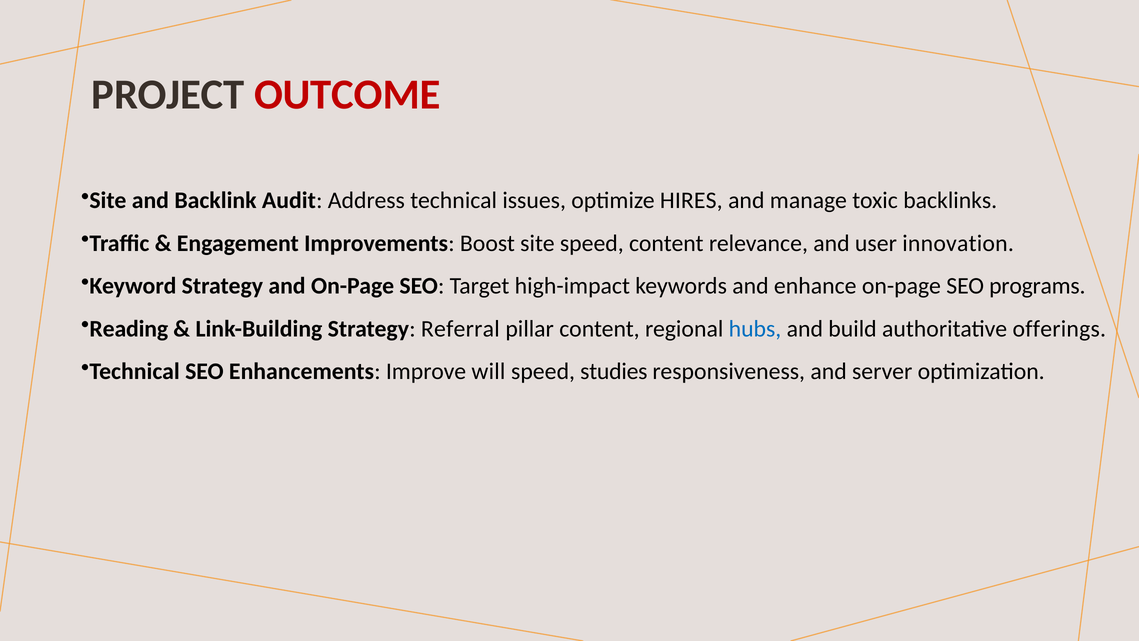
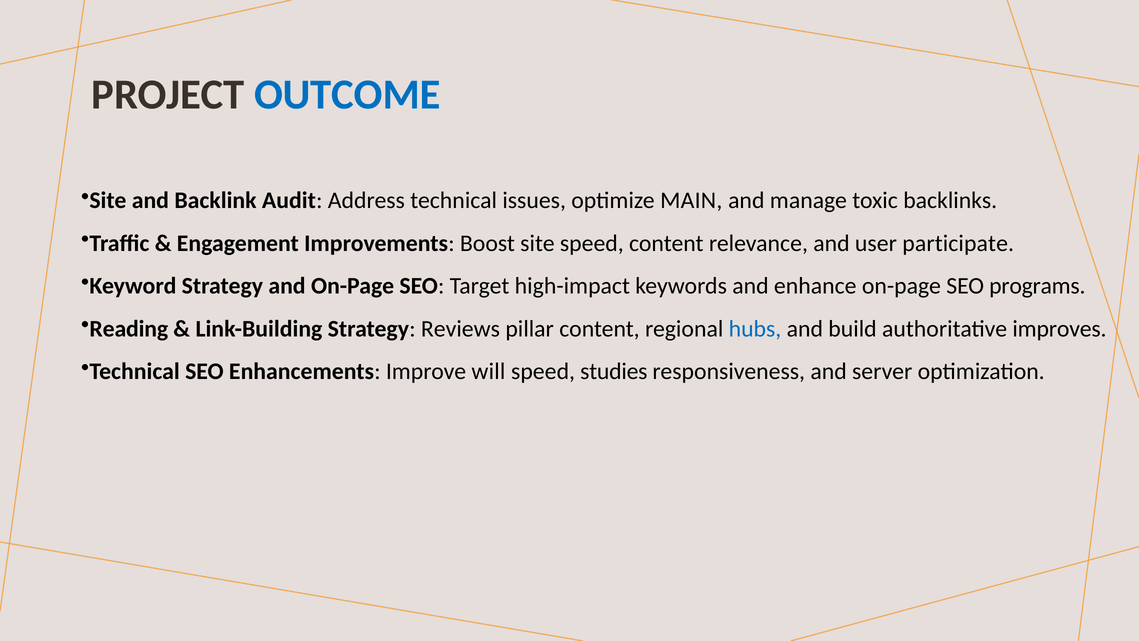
OUTCOME colour: red -> blue (347, 94)
HIRES: HIRES -> MAIN (691, 201)
innovation: innovation -> participate (958, 243)
Referral: Referral -> Reviews (460, 329)
offerings: offerings -> improves (1060, 329)
